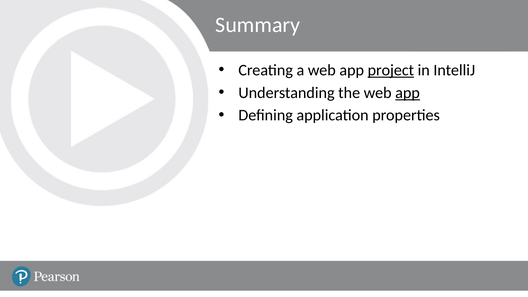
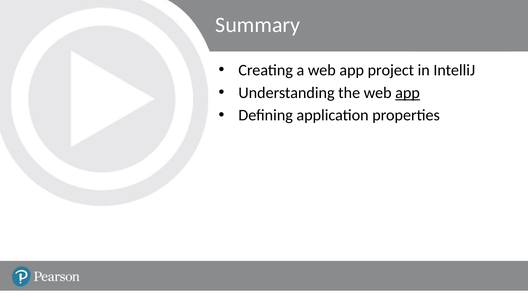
project underline: present -> none (391, 70)
